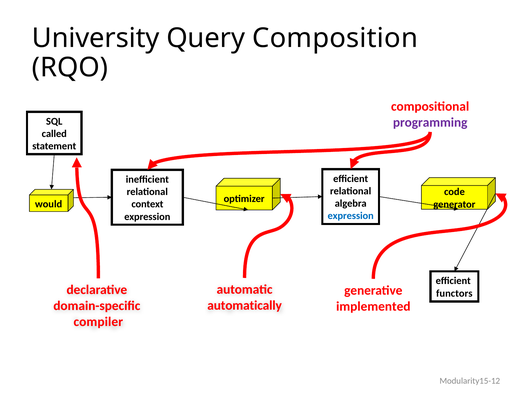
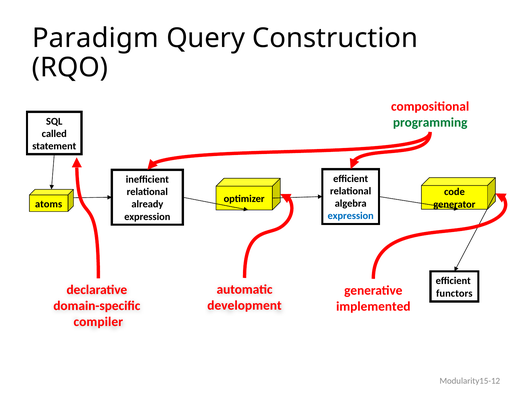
University: University -> Paradigm (95, 38)
Composition: Composition -> Construction (335, 38)
programming colour: purple -> green (430, 122)
would: would -> atoms (49, 204)
context: context -> already (147, 204)
automatically: automatically -> development (244, 305)
